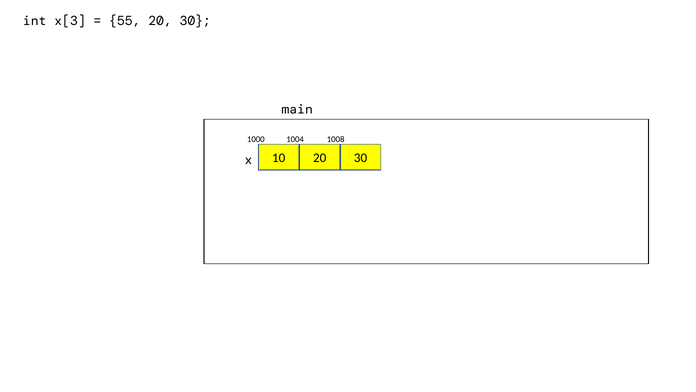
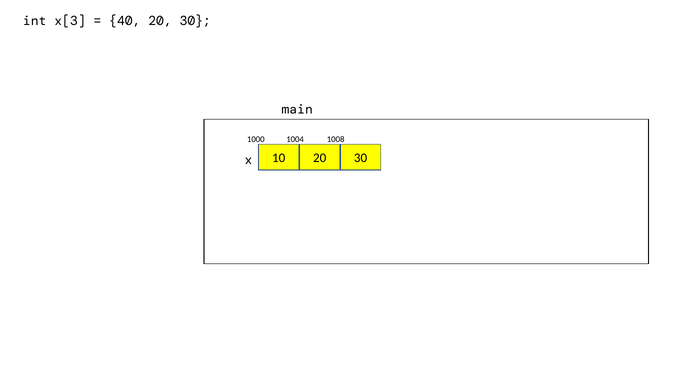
55: 55 -> 40 (125, 21)
